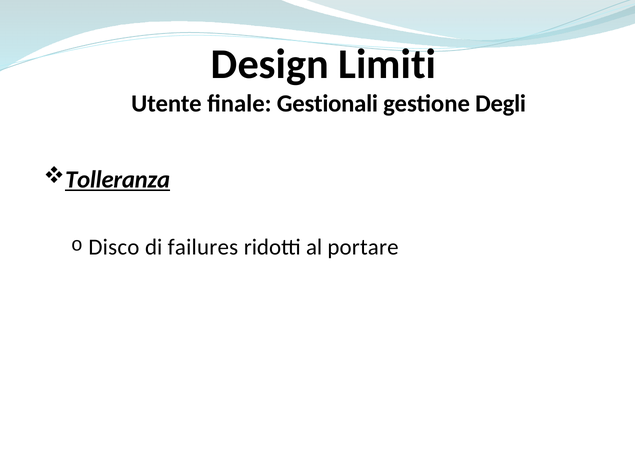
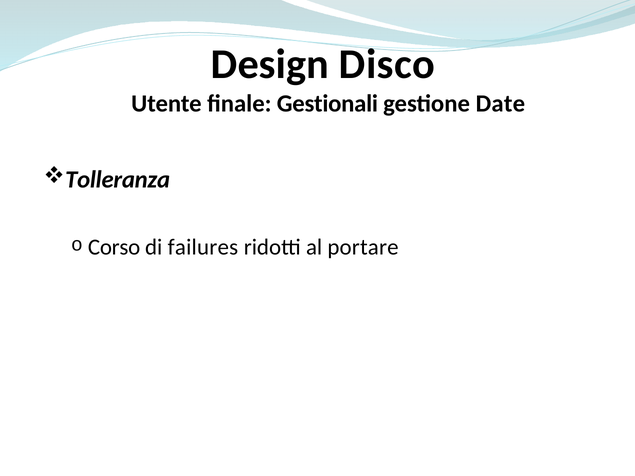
Limiti: Limiti -> Disco (387, 65)
Degli: Degli -> Date (500, 104)
Tolleranza underline: present -> none (118, 180)
Disco: Disco -> Corso (114, 247)
